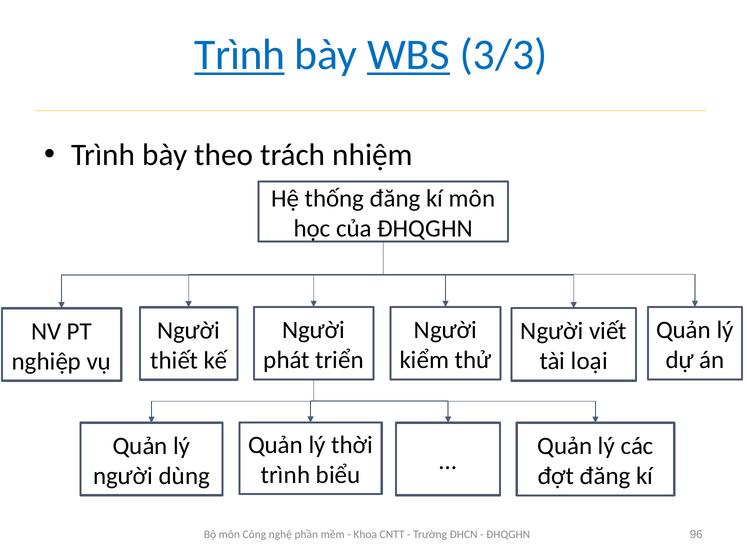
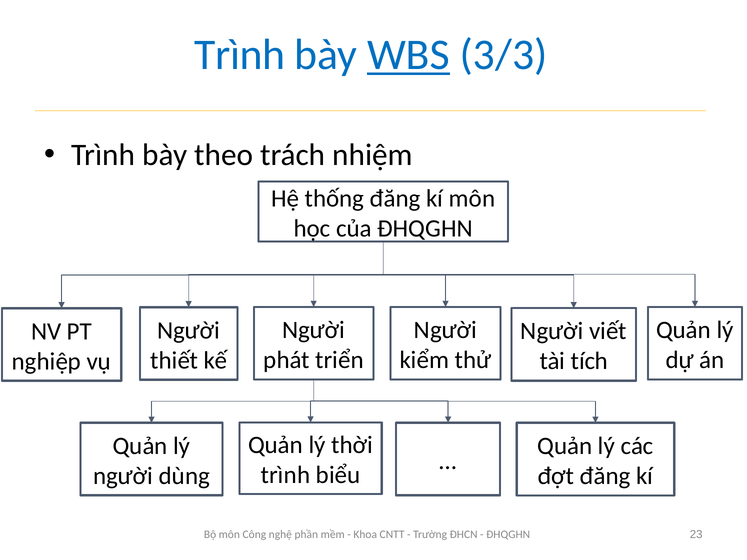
Trình underline: present -> none (240, 55)
loại: loại -> tích (589, 361)
96: 96 -> 23 (696, 535)
